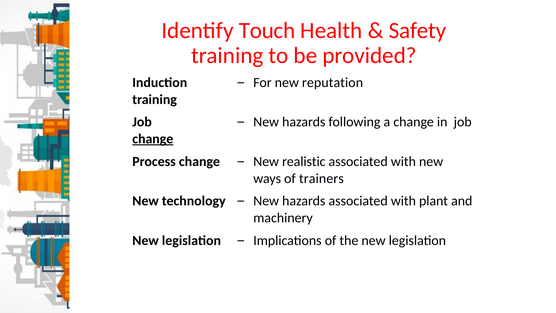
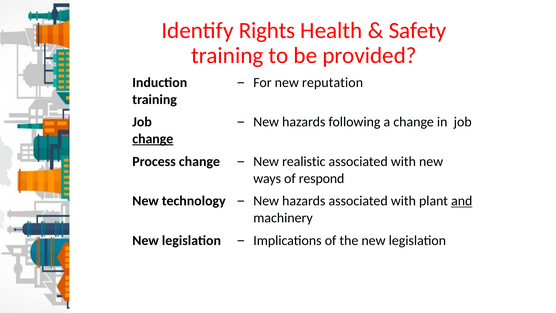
Touch: Touch -> Rights (267, 30)
trainers: trainers -> respond (322, 178)
and underline: none -> present (462, 201)
